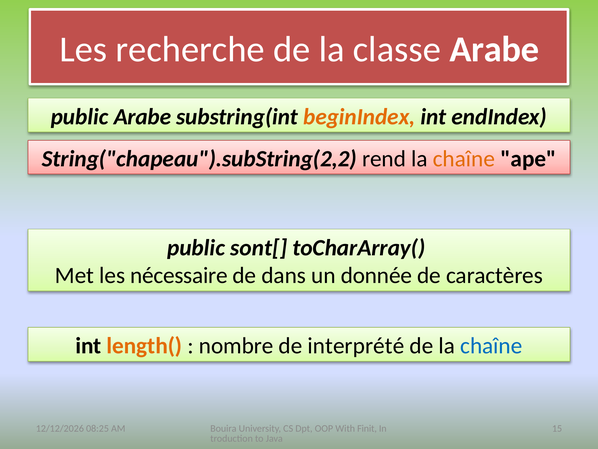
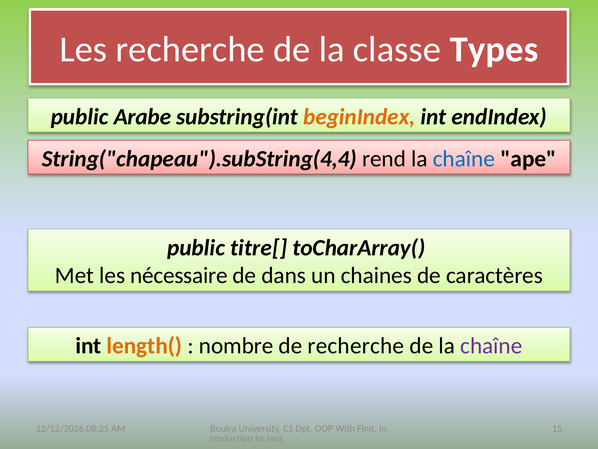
classe Arabe: Arabe -> Types (494, 49)
String("chapeau").subString(2,2: String("chapeau").subString(2,2 -> String("chapeau").subString(4,4 (199, 159)
chaîne colour: orange -> blue (464, 159)
sont[: sont[ -> titre[ (259, 247)
donnée: donnée -> chaines (376, 275)
de interprété: interprété -> recherche (356, 346)
chaîne colour: blue -> purple (491, 346)
